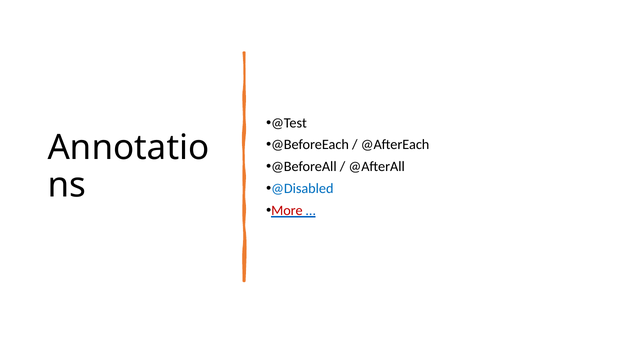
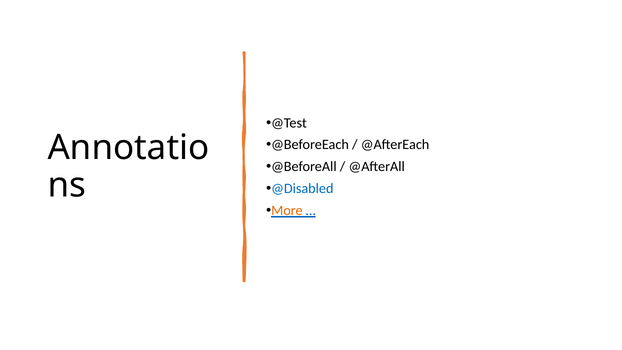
More colour: red -> orange (287, 210)
